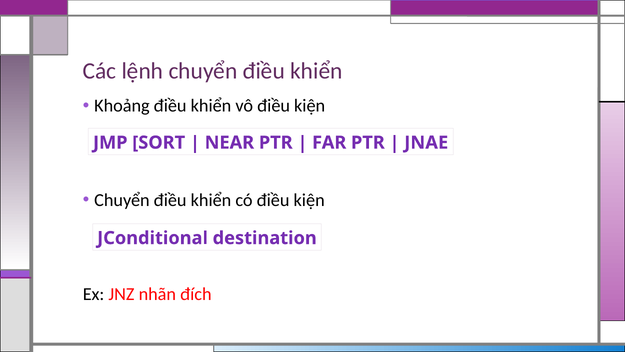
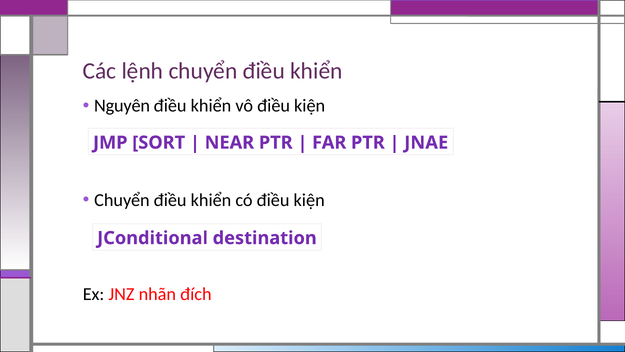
Khoảng: Khoảng -> Nguyên (122, 106)
